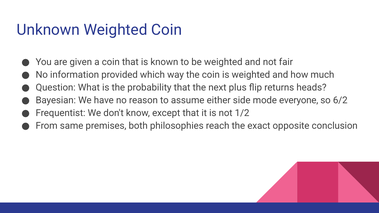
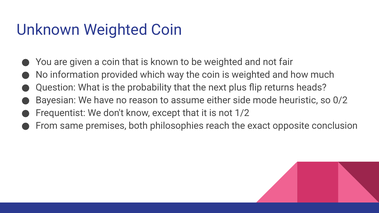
everyone: everyone -> heuristic (299, 100)
6/2: 6/2 -> 0/2 (340, 100)
